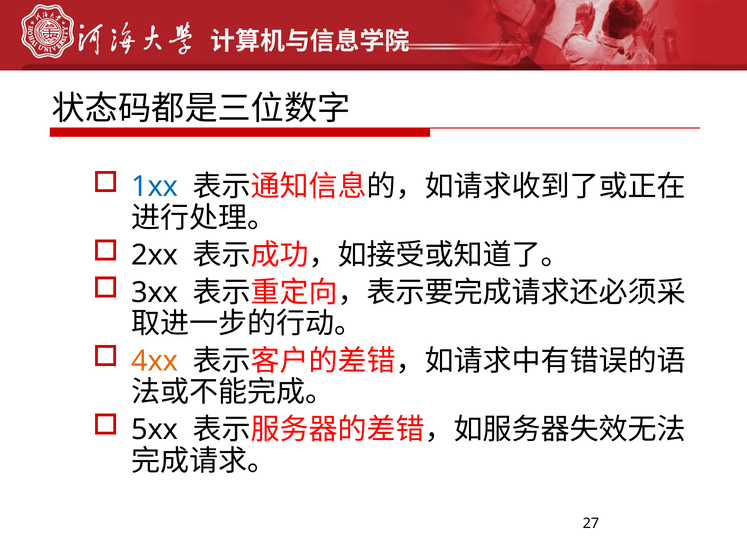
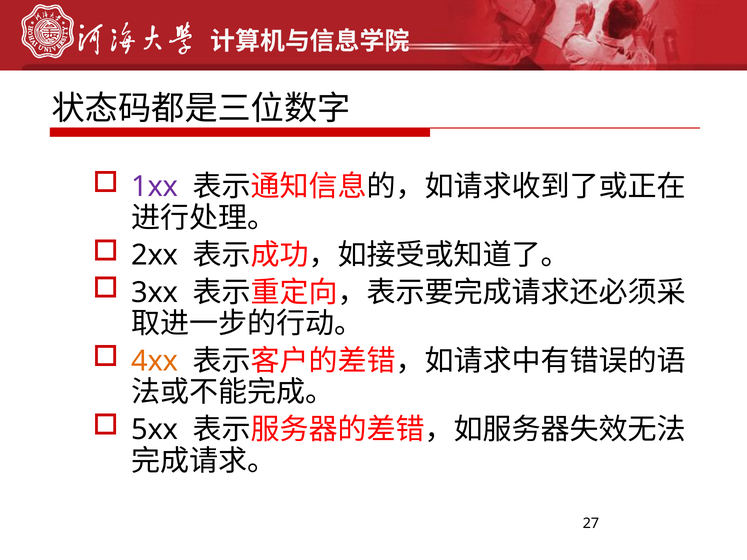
1xx colour: blue -> purple (155, 187)
